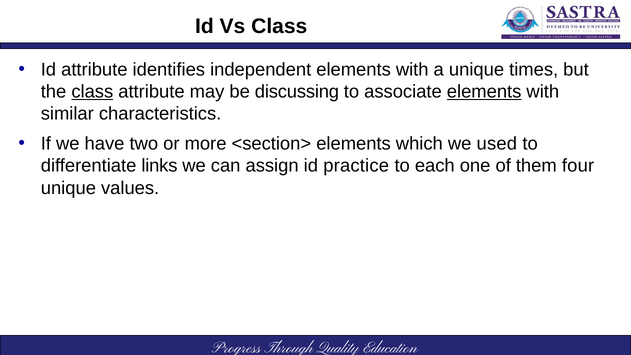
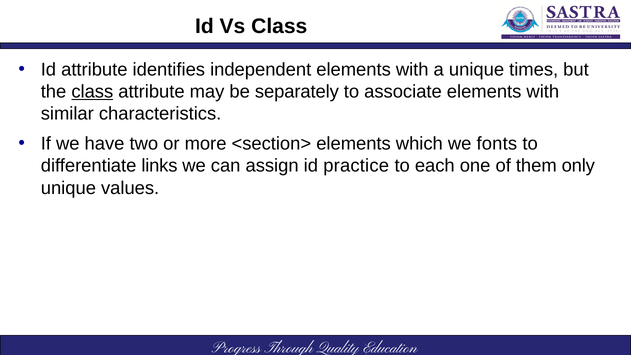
discussing: discussing -> separately (297, 92)
elements underline: present -> none (484, 92)
used: used -> fonts (497, 144)
four: four -> only (578, 166)
